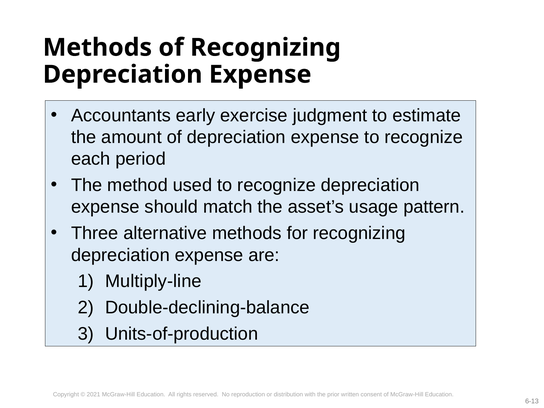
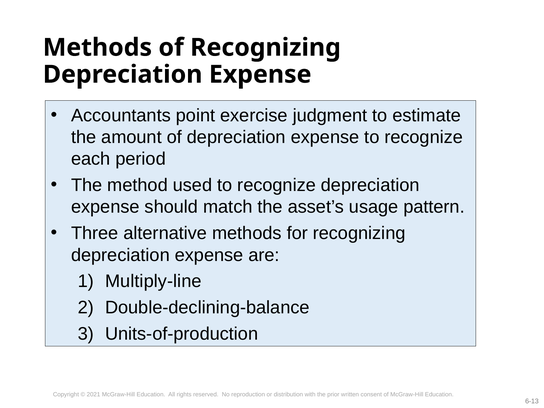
early: early -> point (196, 115)
